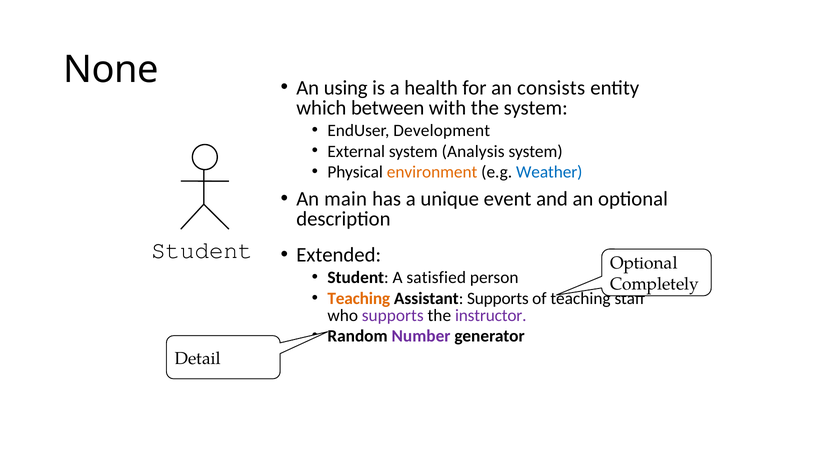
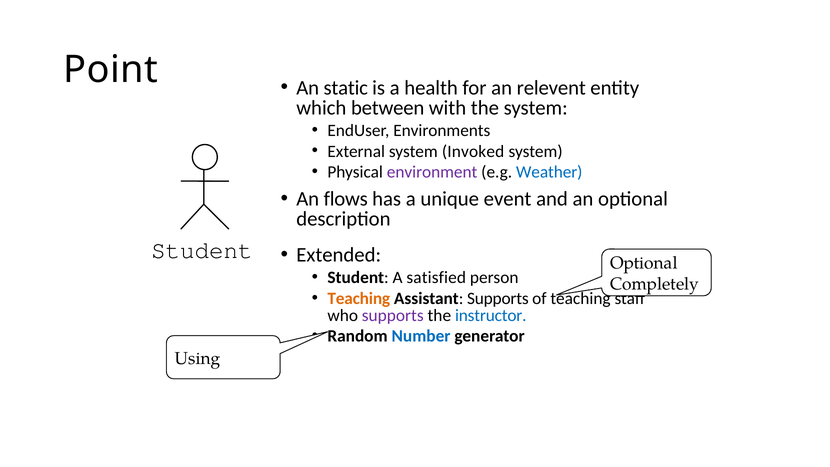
None: None -> Point (111, 70)
using: using -> static (346, 88)
consists: consists -> relevent (551, 88)
Development: Development -> Environments (442, 130)
Analysis: Analysis -> Invoked (473, 151)
environment colour: orange -> purple (432, 172)
main: main -> flows (346, 199)
instructor colour: purple -> blue (491, 315)
Number colour: purple -> blue (421, 336)
Detail: Detail -> Using (198, 358)
